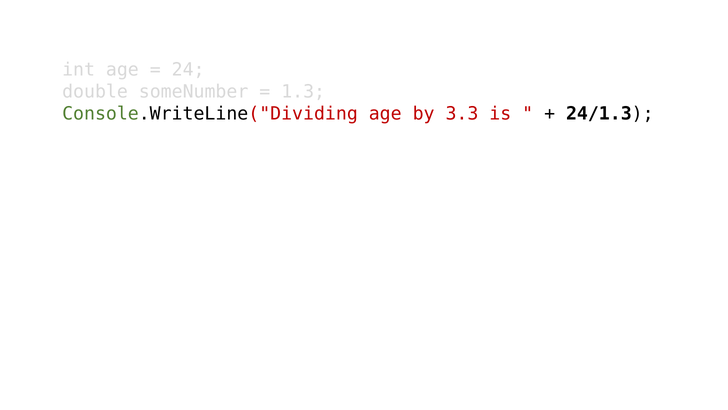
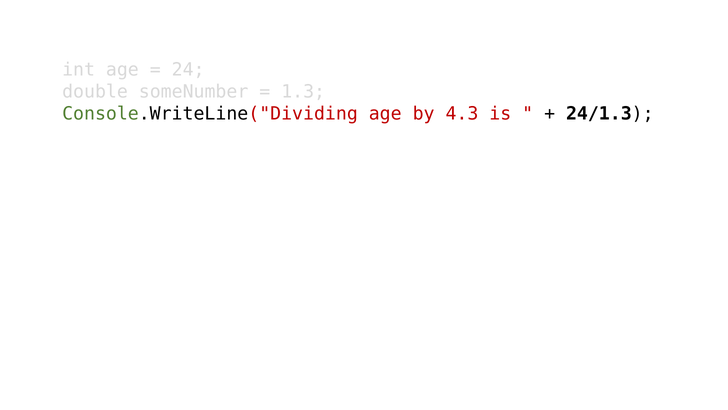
3.3: 3.3 -> 4.3 (462, 114)
